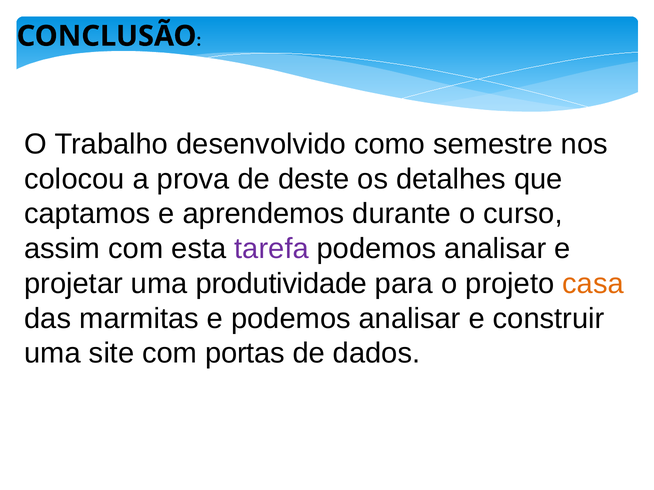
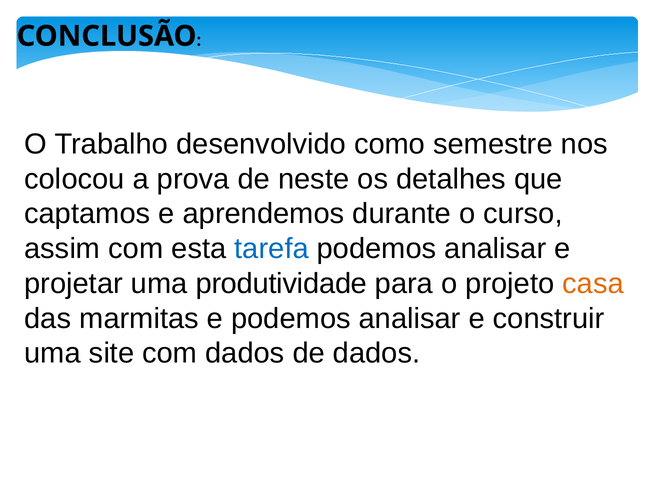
deste: deste -> neste (314, 179)
tarefa colour: purple -> blue (272, 249)
com portas: portas -> dados (245, 354)
